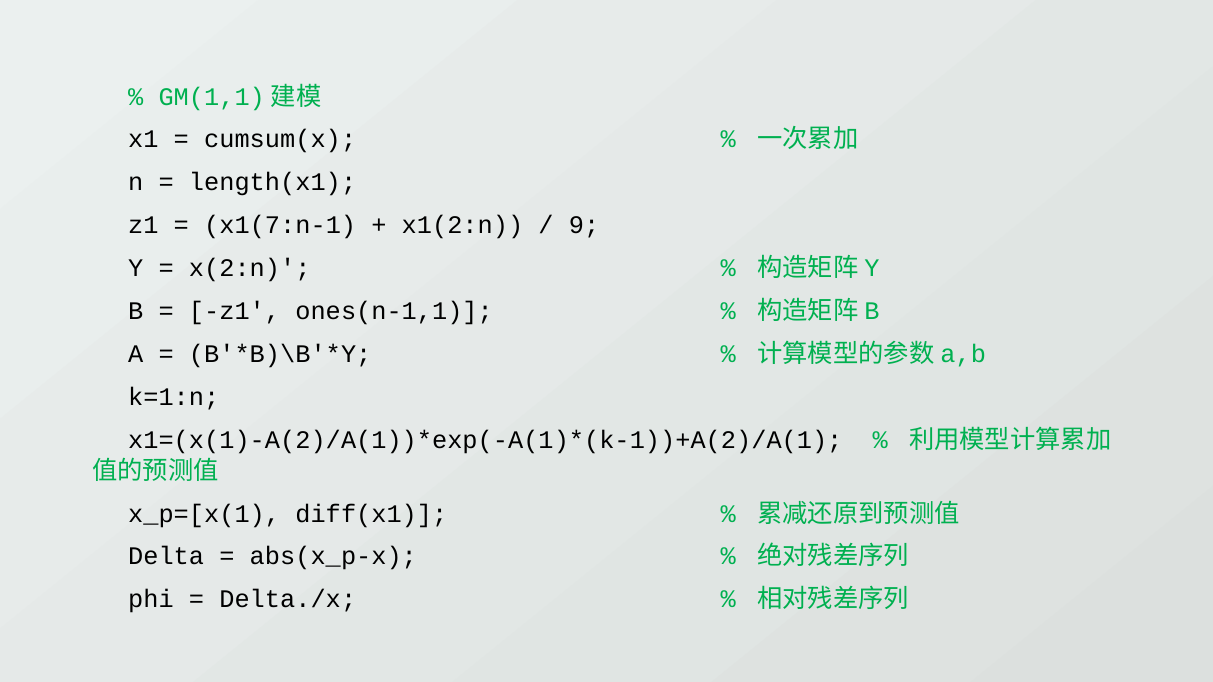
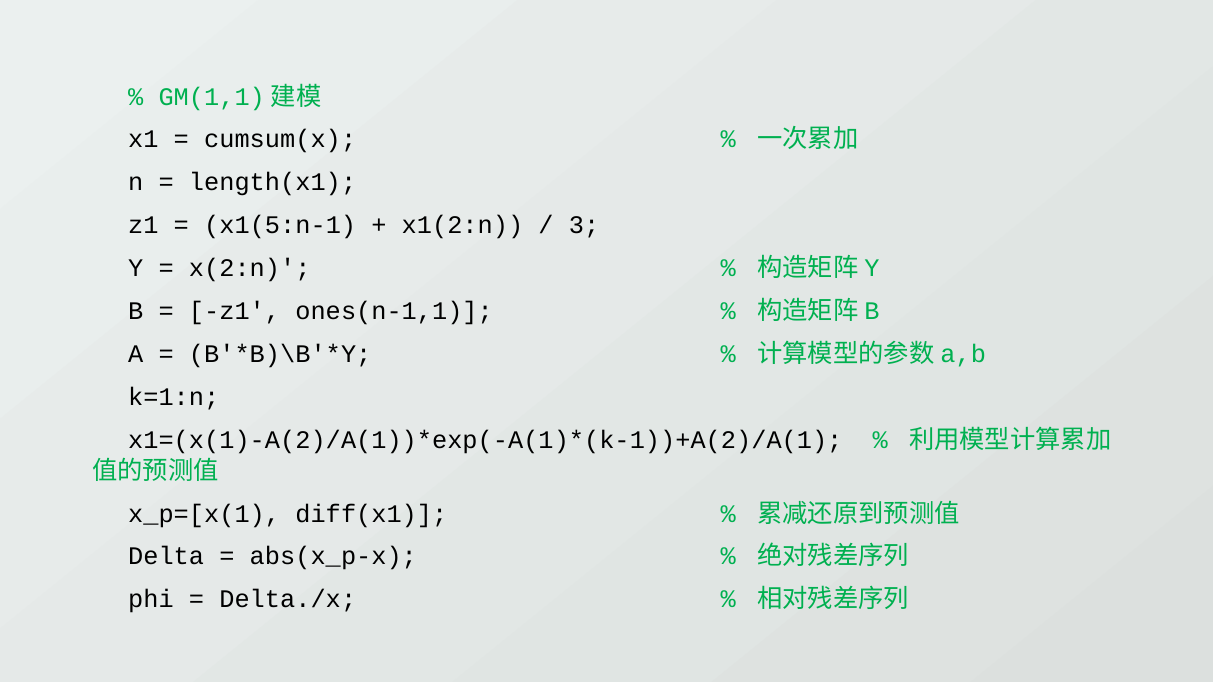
x1(7:n-1: x1(7:n-1 -> x1(5:n-1 (280, 226)
9: 9 -> 3 (584, 226)
